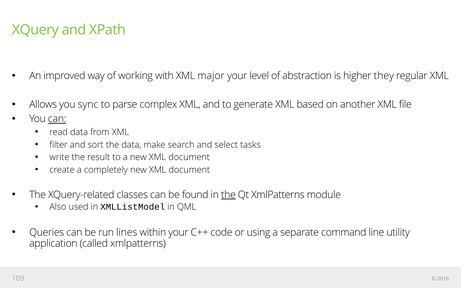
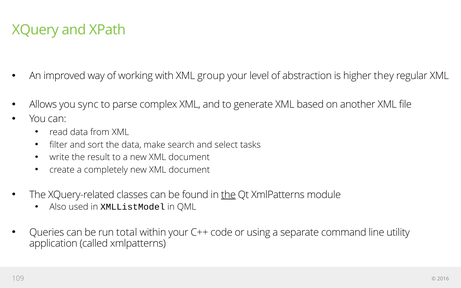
major: major -> group (211, 76)
can underline: present -> none (57, 119)
lines: lines -> total (127, 232)
